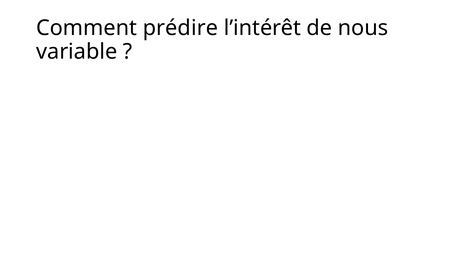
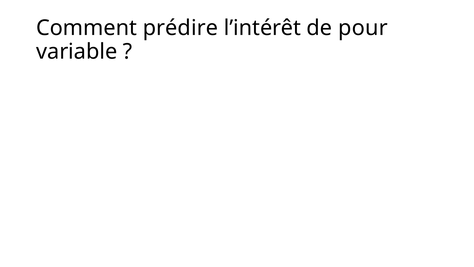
nous: nous -> pour (363, 28)
